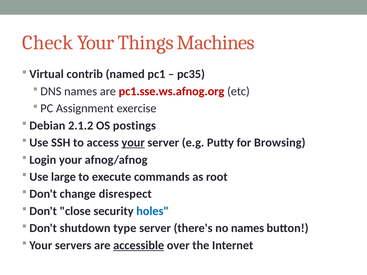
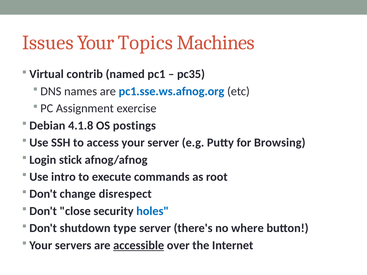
Check: Check -> Issues (48, 43)
Things: Things -> Topics (145, 43)
pc1.sse.ws.afnog.org colour: red -> blue (172, 91)
2.1.2: 2.1.2 -> 4.1.8 (81, 126)
your underline: present -> none (133, 143)
your: your -> stick (70, 160)
large: large -> intro (63, 177)
no names: names -> where (247, 228)
